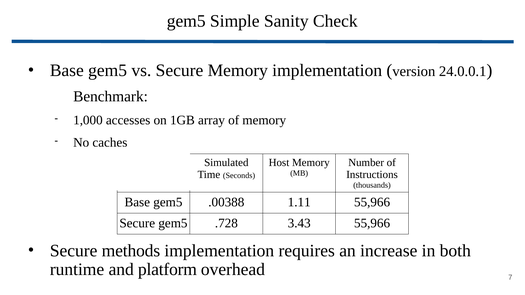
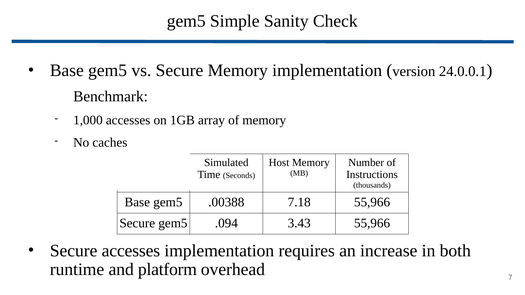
1.11: 1.11 -> 7.18 (299, 202)
.728: .728 -> .094 (226, 223)
Secure methods: methods -> accesses (131, 251)
